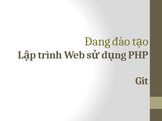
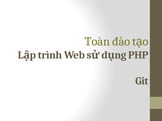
Đang: Đang -> Toàn (97, 42)
